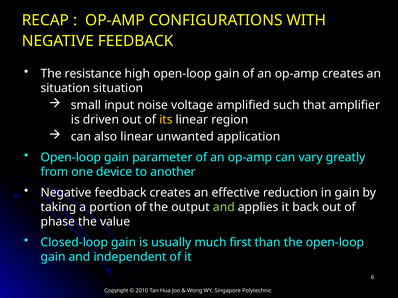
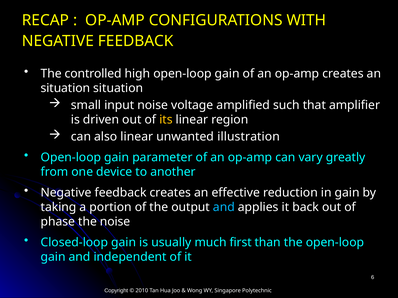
resistance: resistance -> controlled (93, 74)
application: application -> illustration (249, 137)
and colour: light green -> light blue (224, 207)
the value: value -> noise (115, 222)
